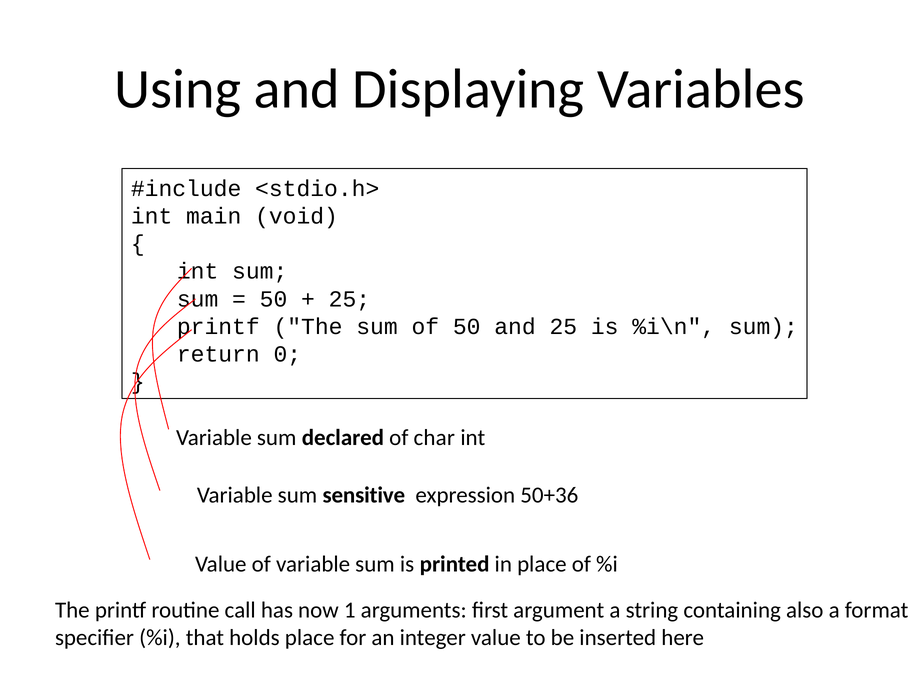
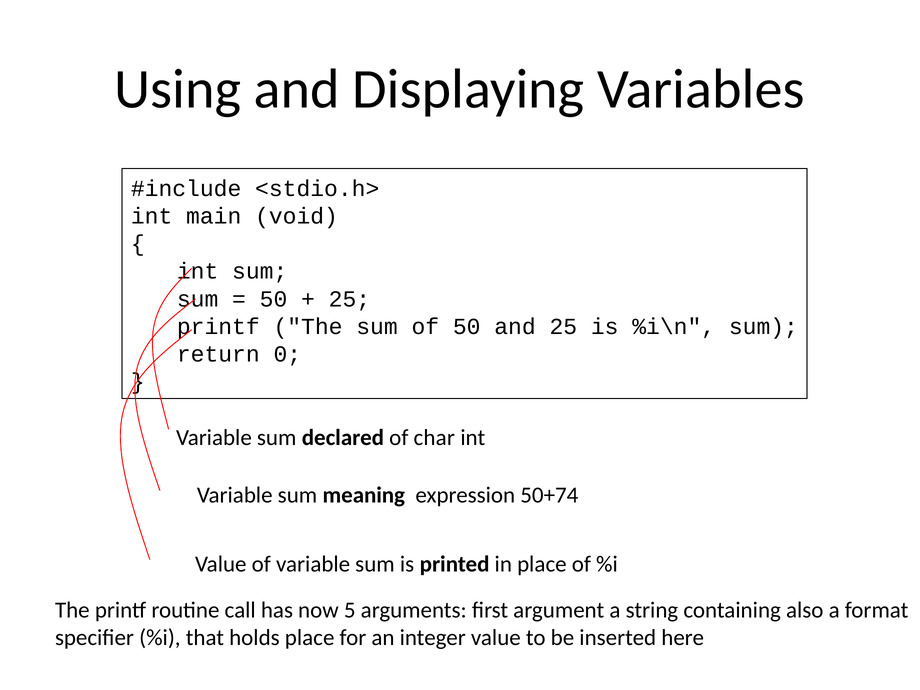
sensitive: sensitive -> meaning (364, 495)
50+36: 50+36 -> 50+74 (549, 495)
1: 1 -> 5 (350, 610)
